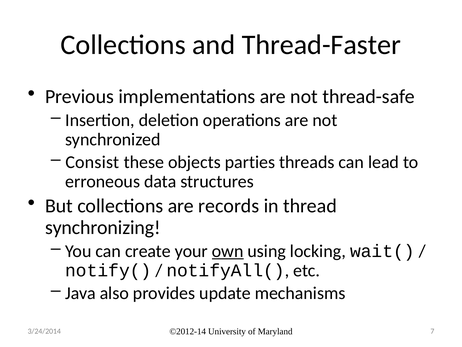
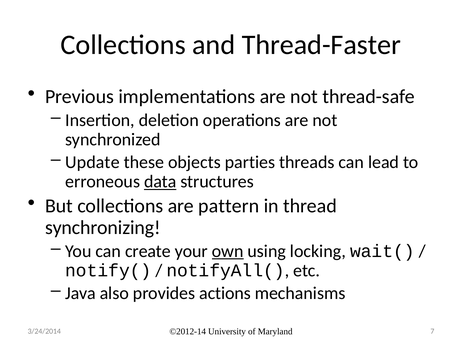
Consist: Consist -> Update (92, 162)
data underline: none -> present (160, 181)
records: records -> pattern (229, 206)
update: update -> actions (225, 293)
